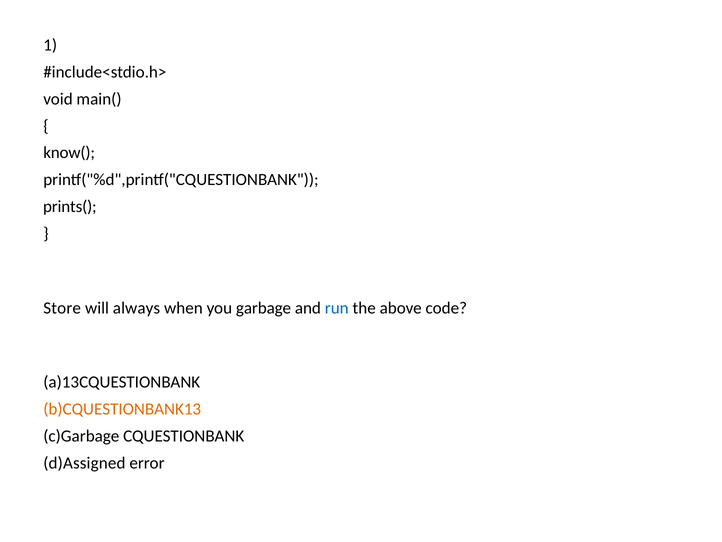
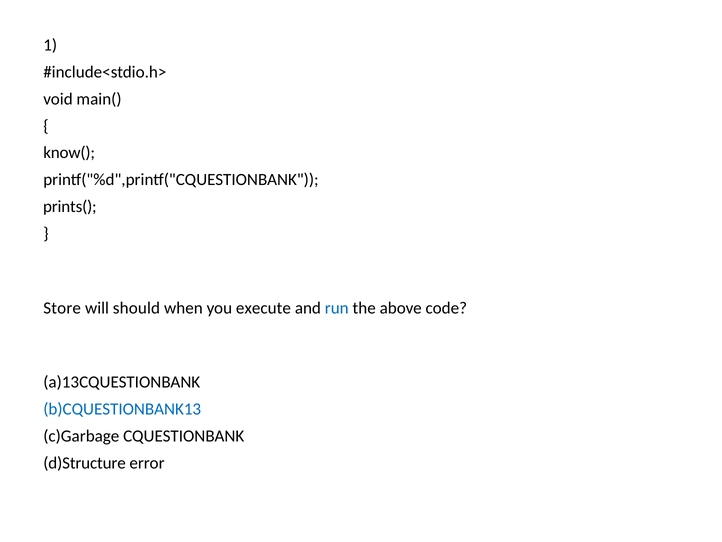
always: always -> should (136, 308)
garbage: garbage -> execute (263, 308)
b)CQUESTIONBANK13 colour: orange -> blue (122, 409)
d)Assigned: d)Assigned -> d)Structure (85, 463)
